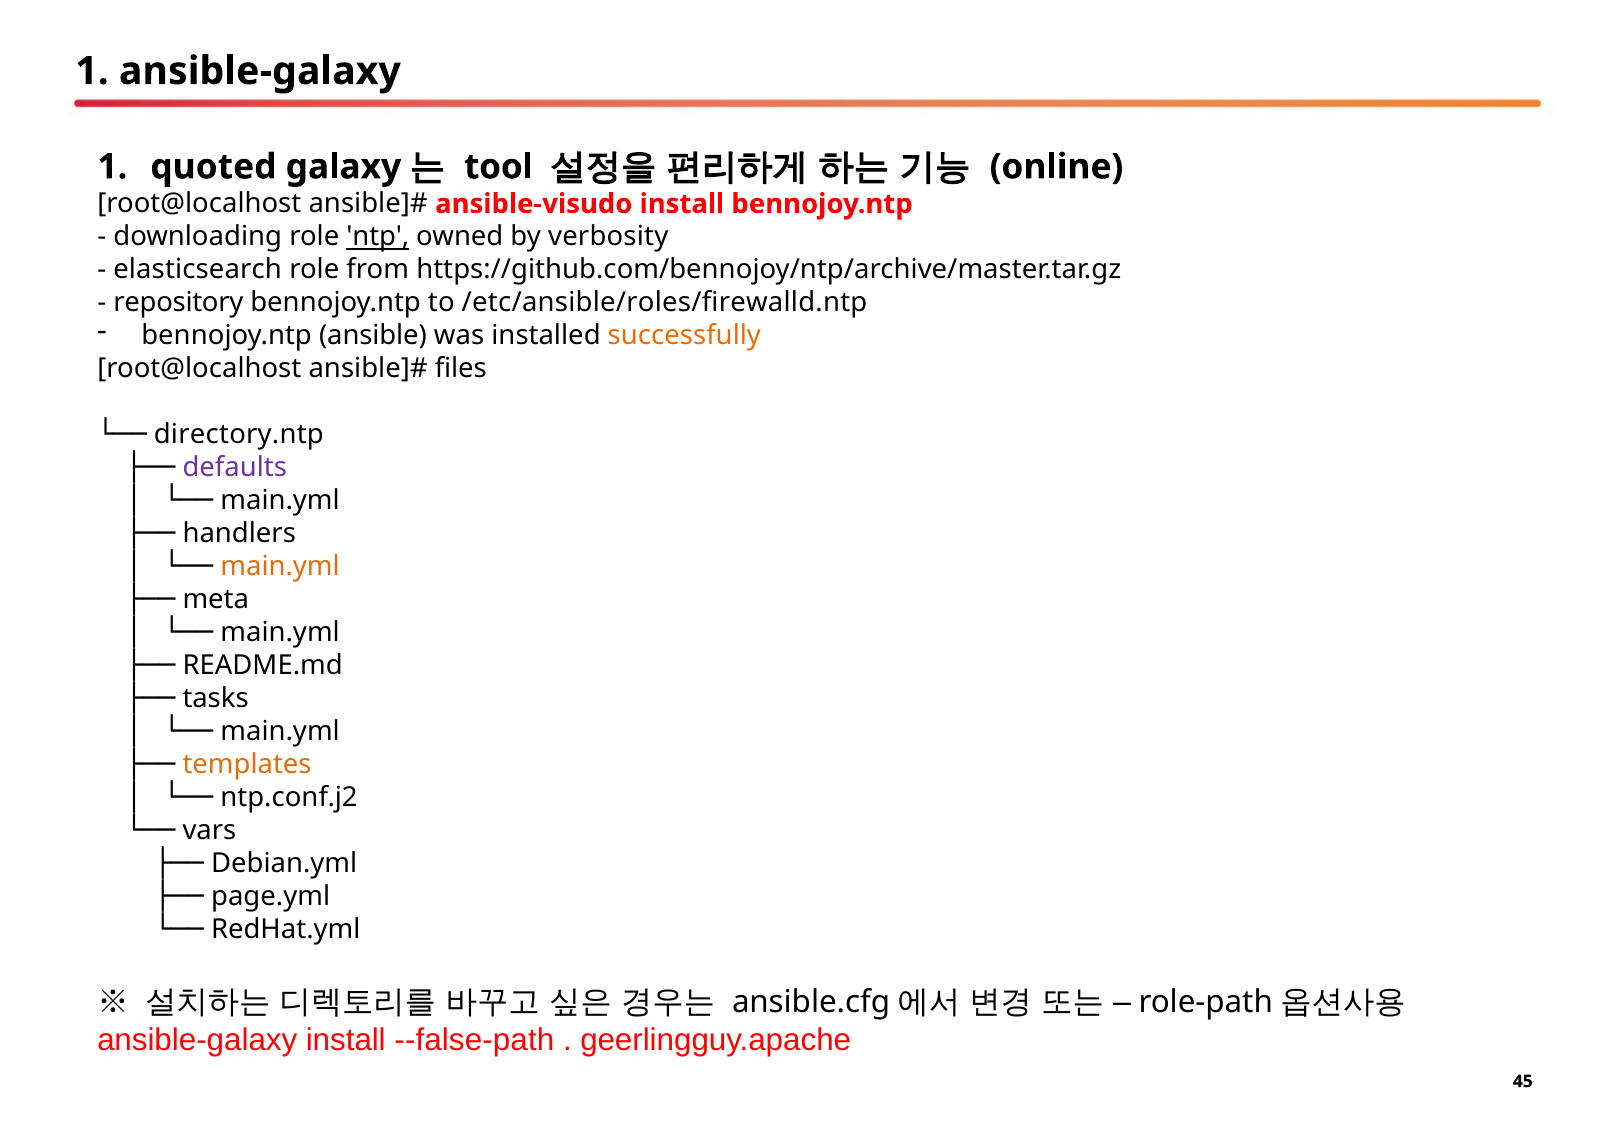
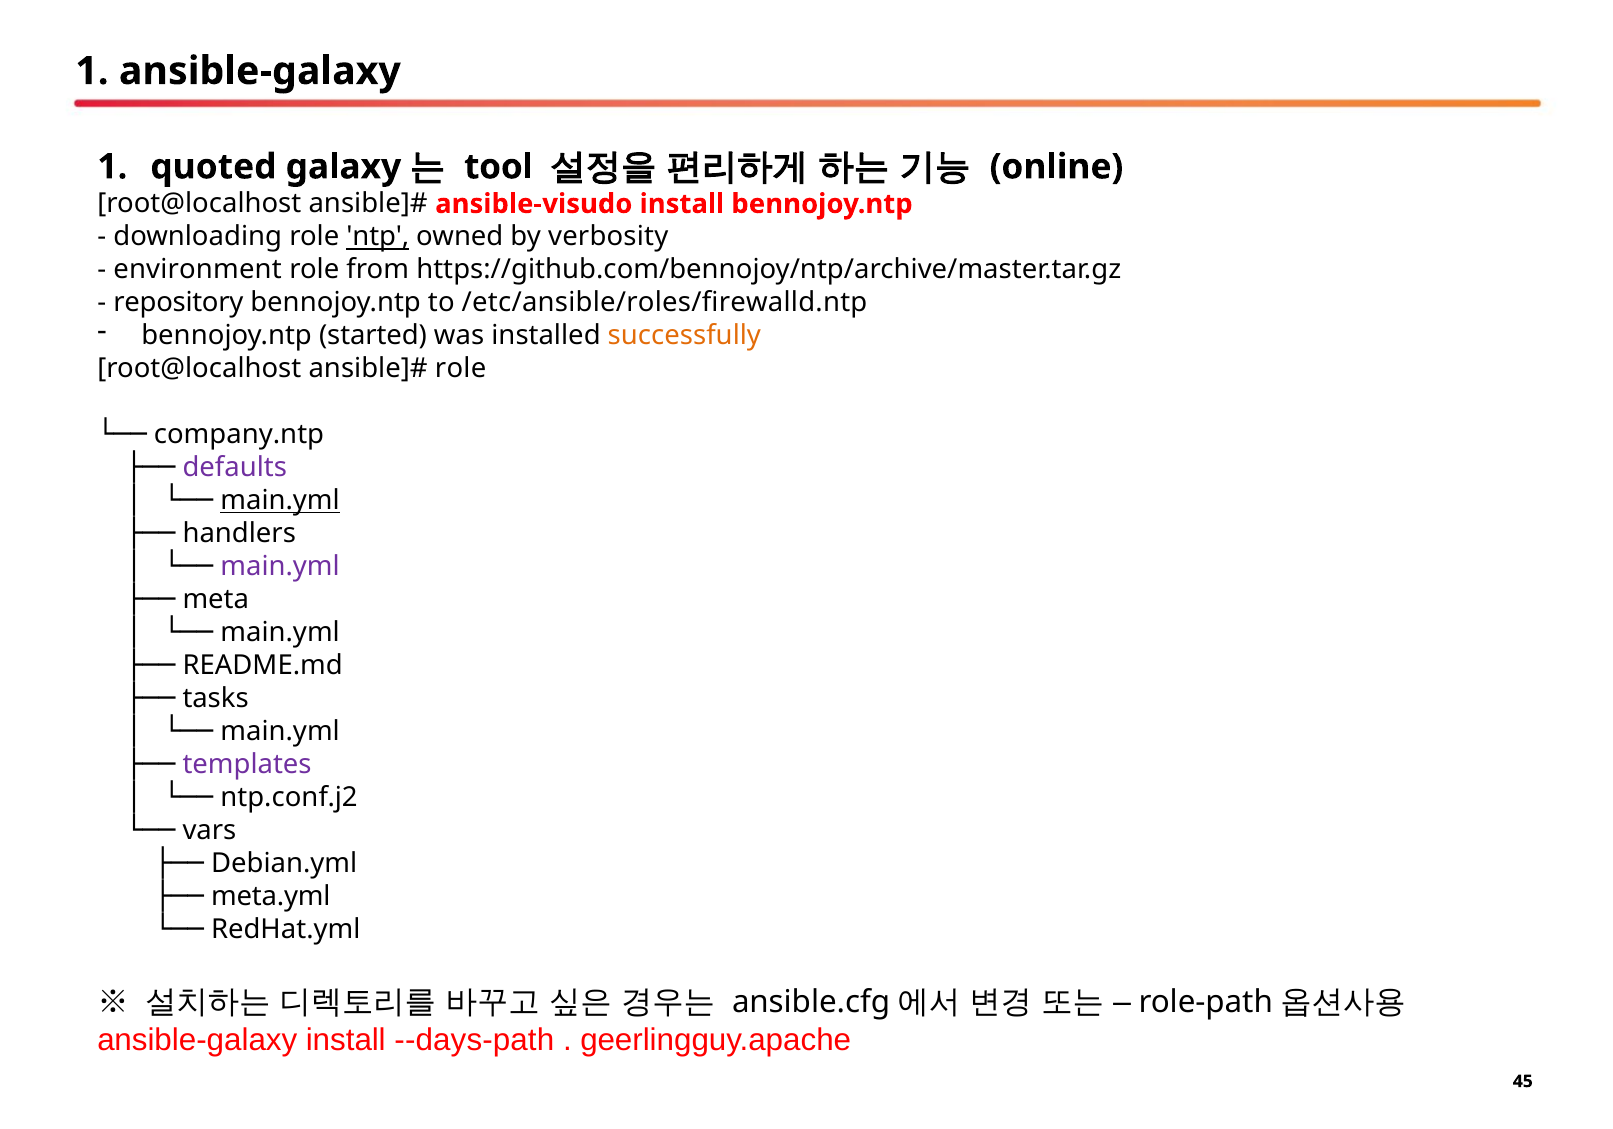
elasticsearch: elasticsearch -> environment (198, 270)
ansible: ansible -> started (373, 336)
files: files -> role (461, 369)
directory.ntp: directory.ntp -> company.ntp (239, 435)
main.yml underline: none -> present (280, 501)
main.yml colour: orange -> purple (280, 567)
templates colour: orange -> purple (247, 765)
page.yml: page.yml -> meta.yml (271, 897)
--false-path: --false-path -> --days-path (474, 1040)
